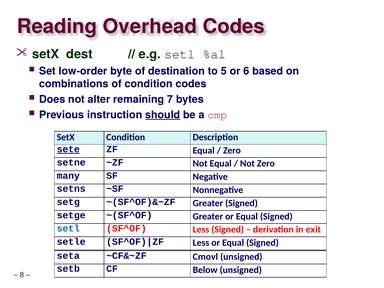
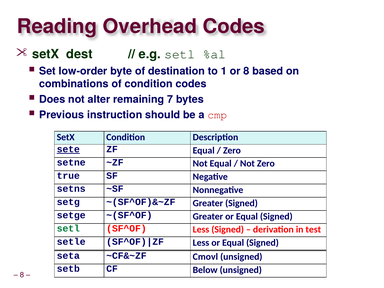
5: 5 -> 1 (224, 71)
or 6: 6 -> 8 (246, 71)
should underline: present -> none (163, 115)
many: many -> true (68, 176)
setl colour: blue -> green (68, 228)
exit: exit -> test (313, 230)
